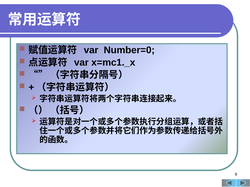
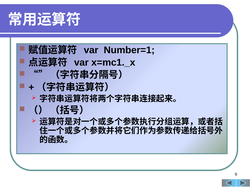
Number=0: Number=0 -> Number=1 (129, 50)
